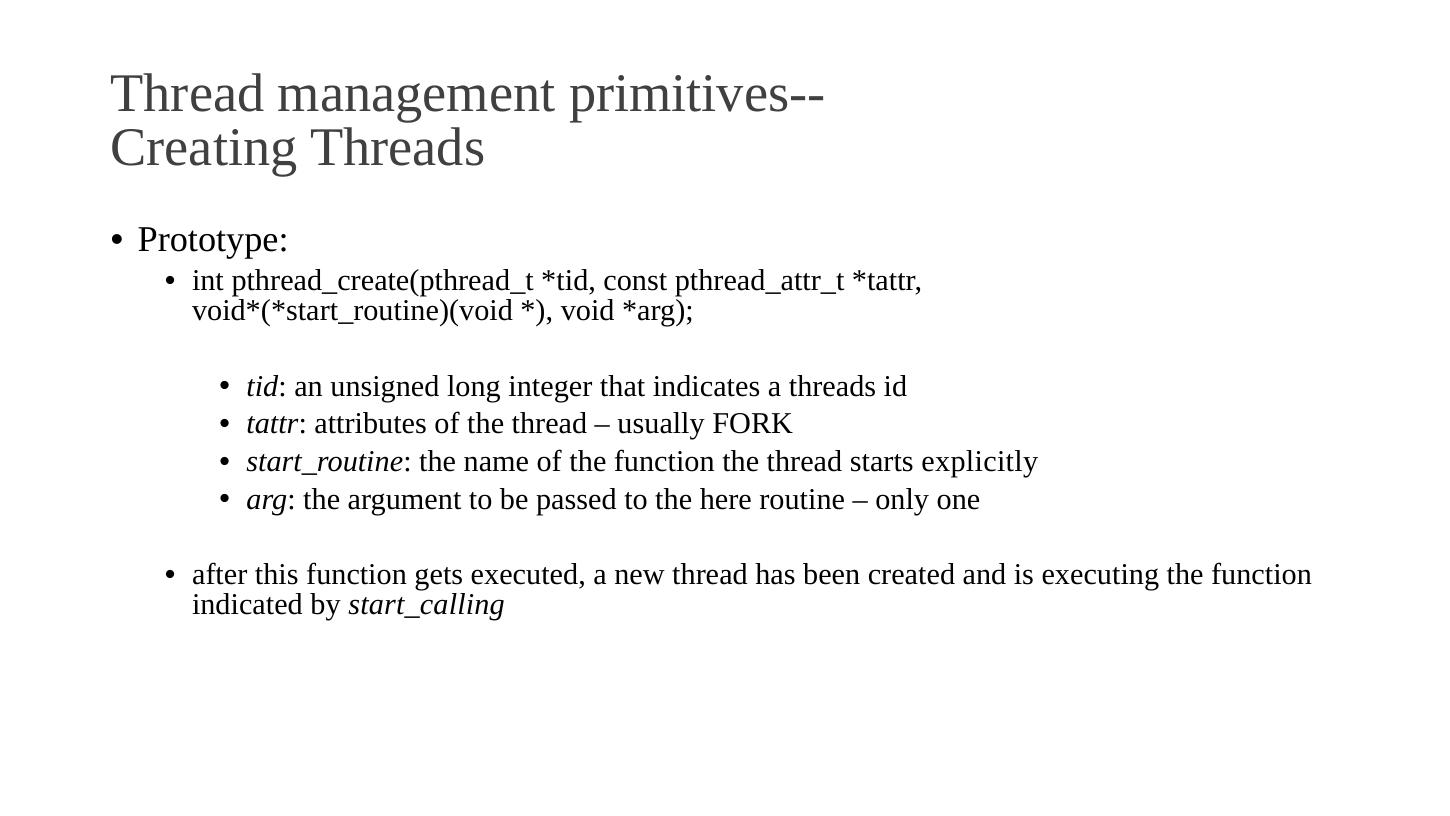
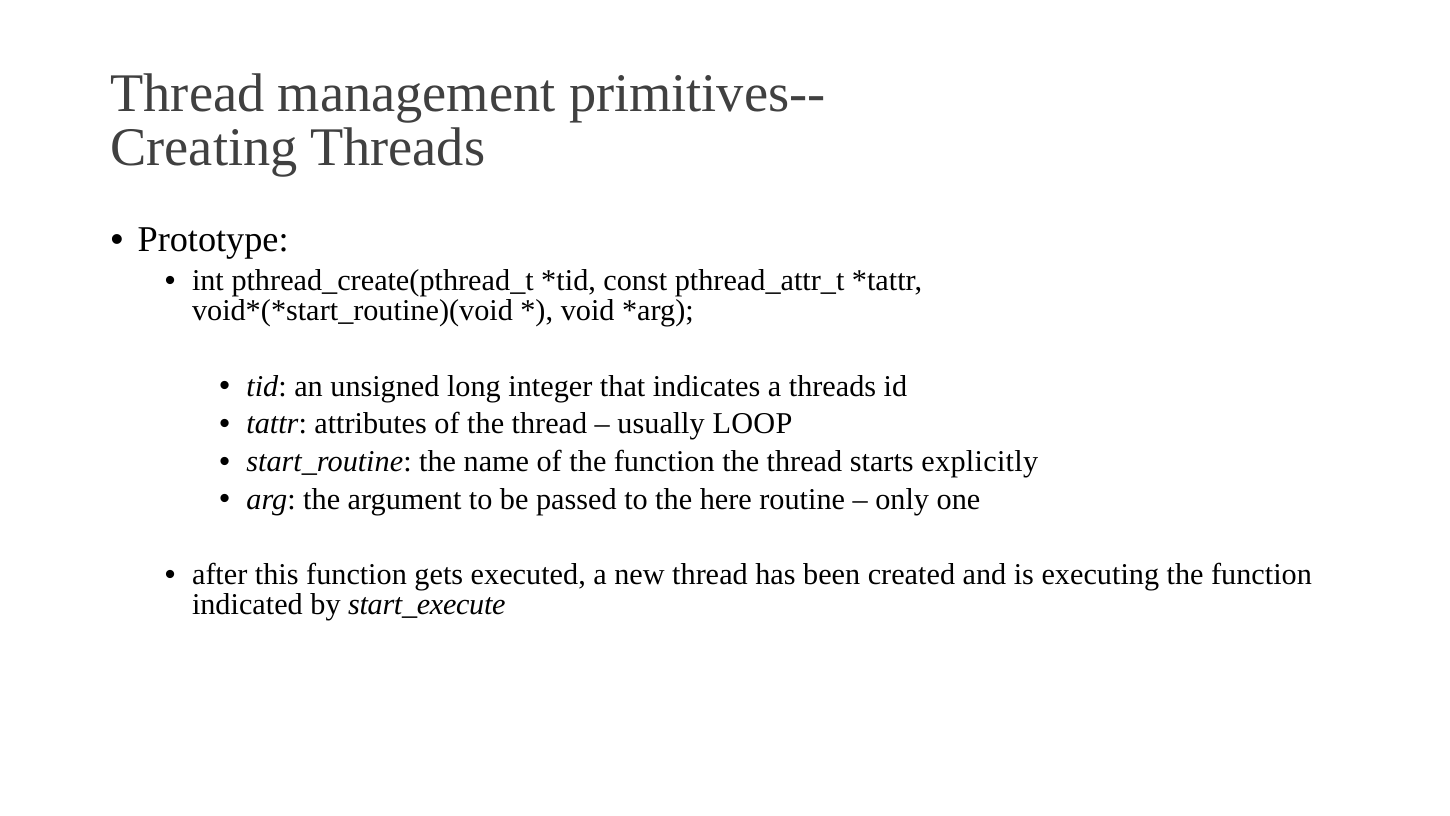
FORK: FORK -> LOOP (753, 424)
start_calling: start_calling -> start_execute (427, 605)
